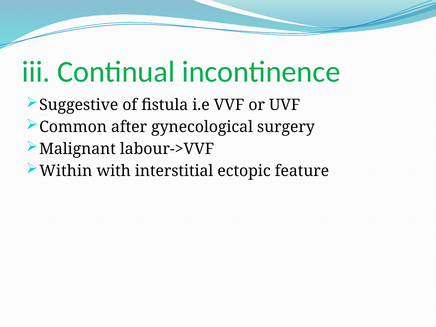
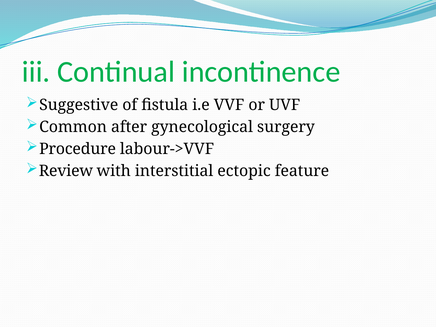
Malignant: Malignant -> Procedure (78, 149)
Within: Within -> Review (66, 171)
